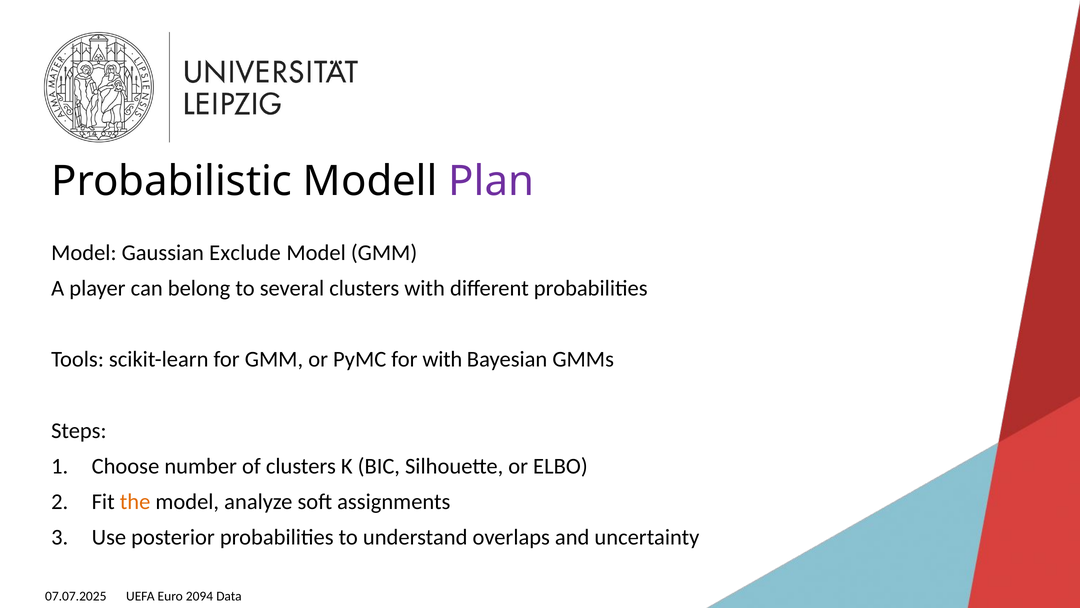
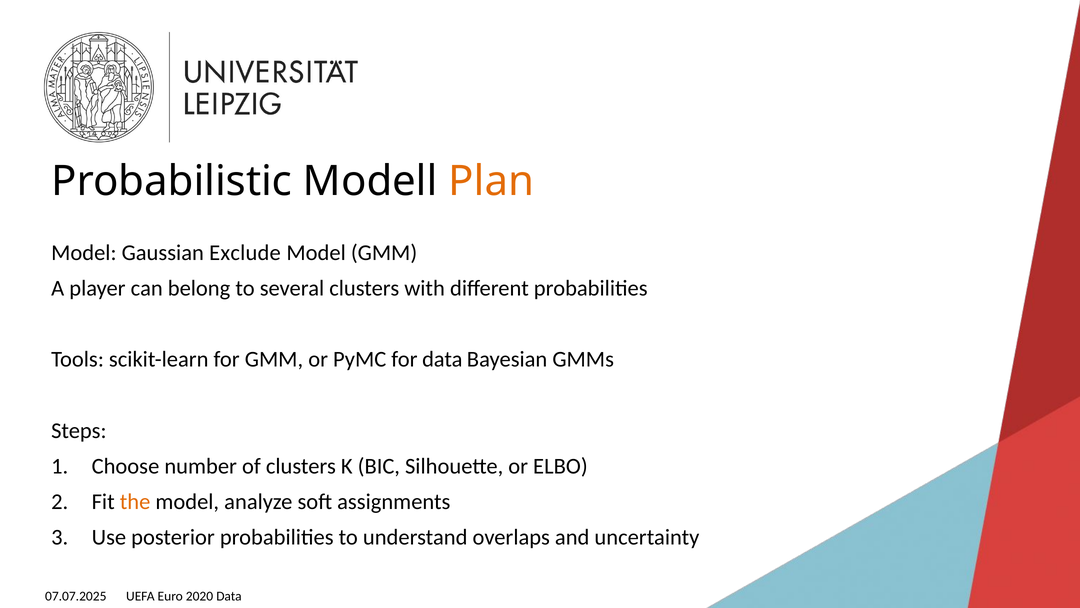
Plan colour: purple -> orange (491, 181)
for with: with -> data (442, 359)
2094: 2094 -> 2020 (199, 596)
